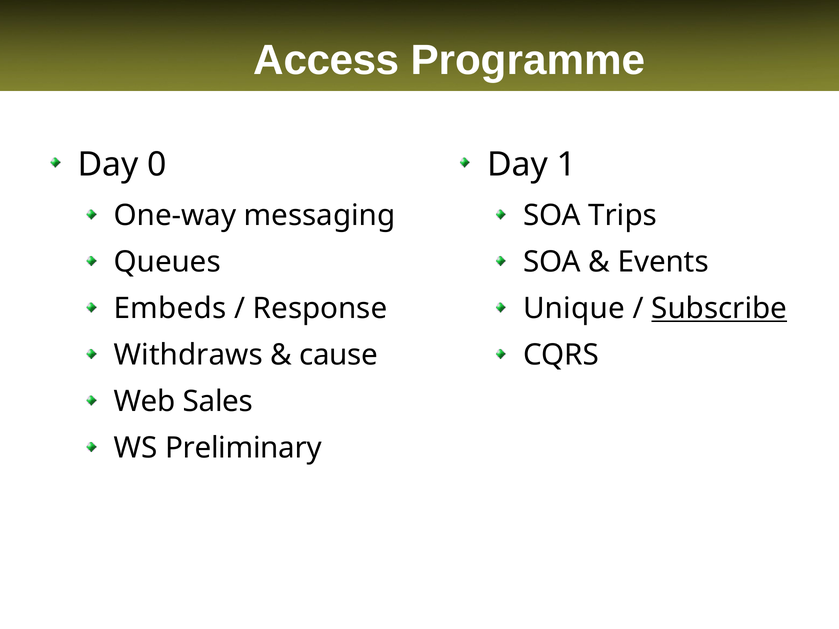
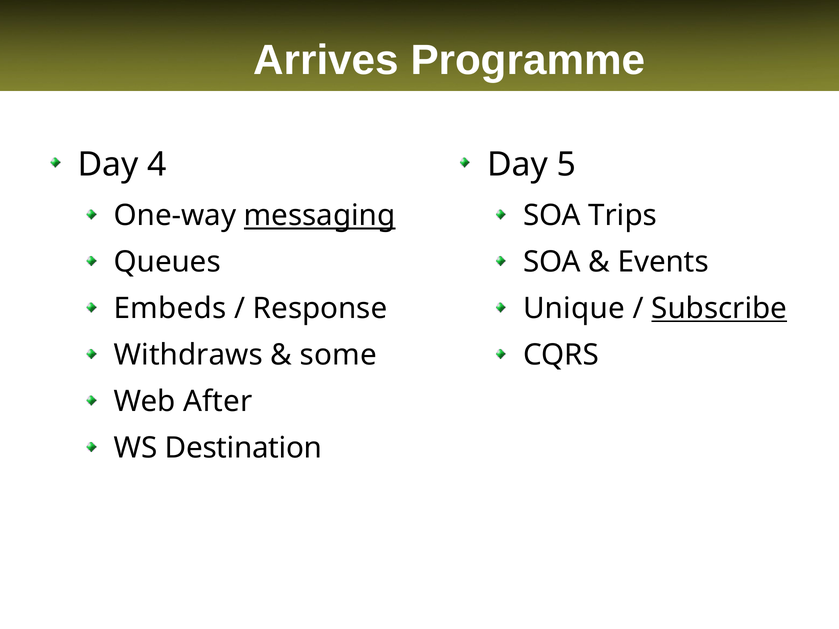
Access: Access -> Arrives (326, 60)
0: 0 -> 4 (157, 165)
1: 1 -> 5 (566, 165)
messaging underline: none -> present (320, 216)
cause: cause -> some (338, 355)
Sales: Sales -> After (218, 402)
Preliminary: Preliminary -> Destination (243, 448)
